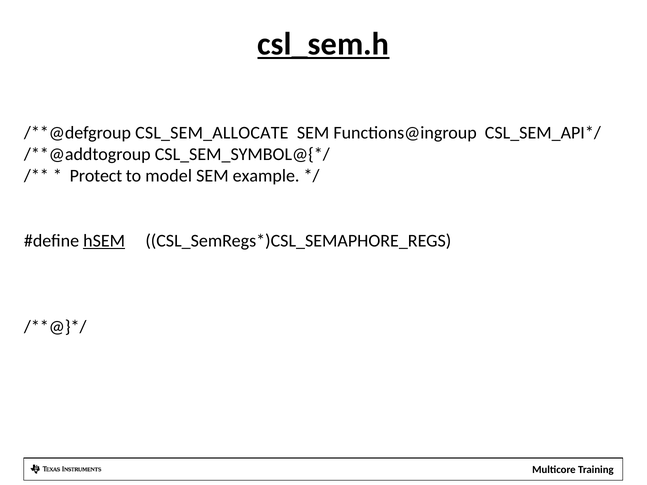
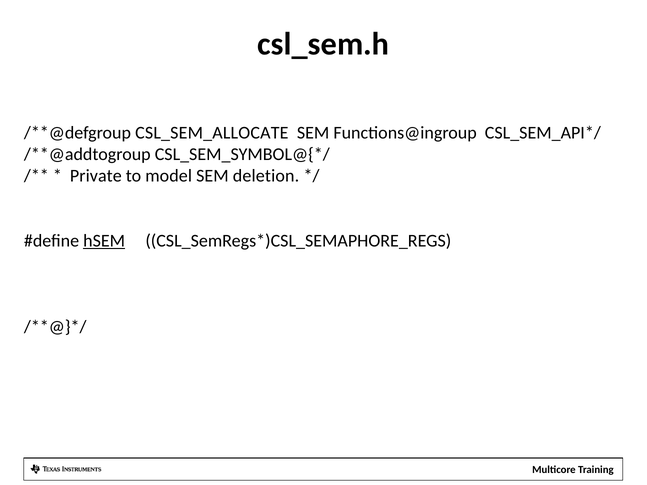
csl_sem.h underline: present -> none (323, 44)
Protect: Protect -> Private (96, 176)
example: example -> deletion (266, 176)
